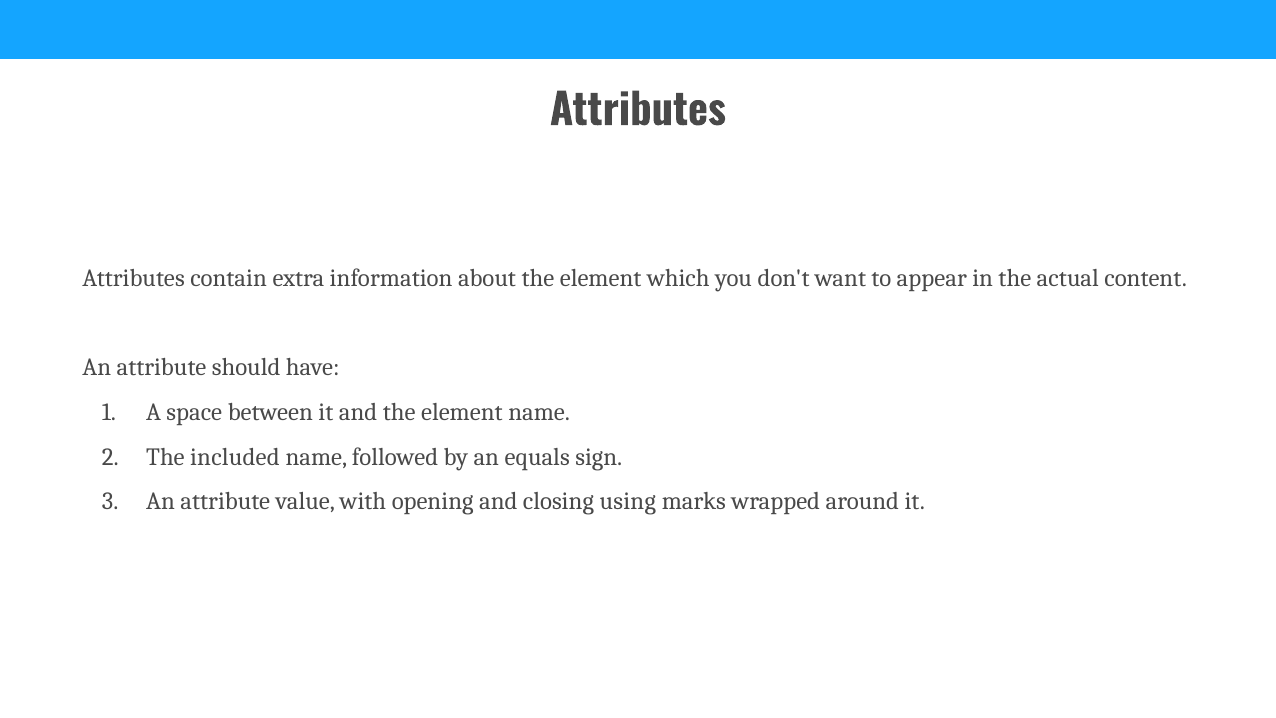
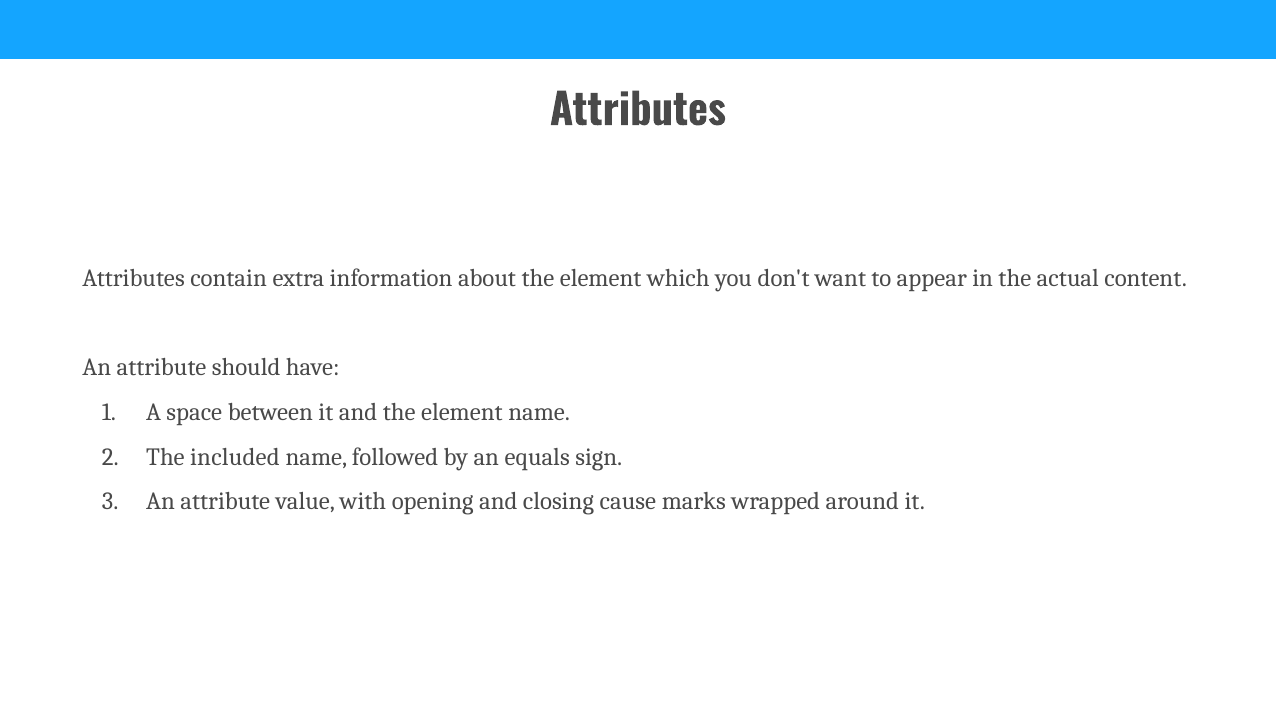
using: using -> cause (628, 502)
